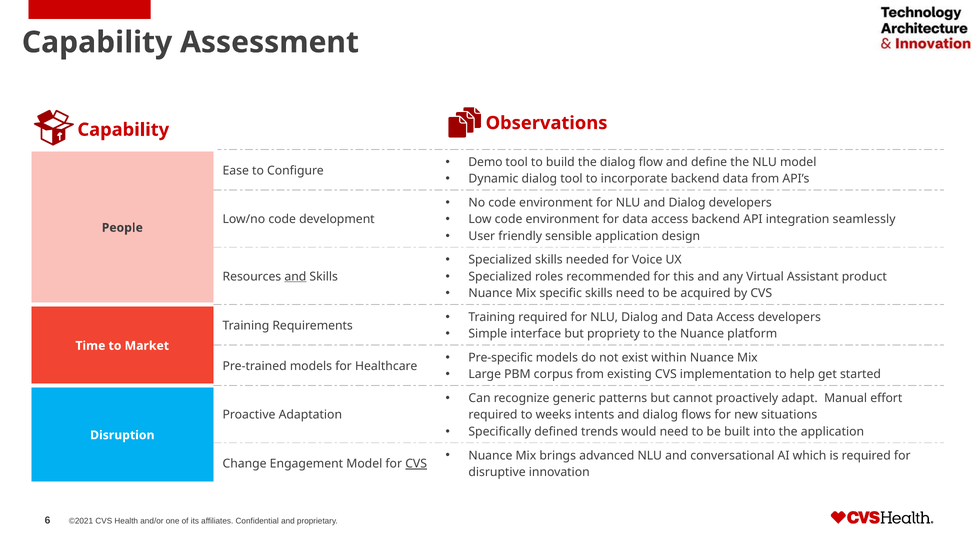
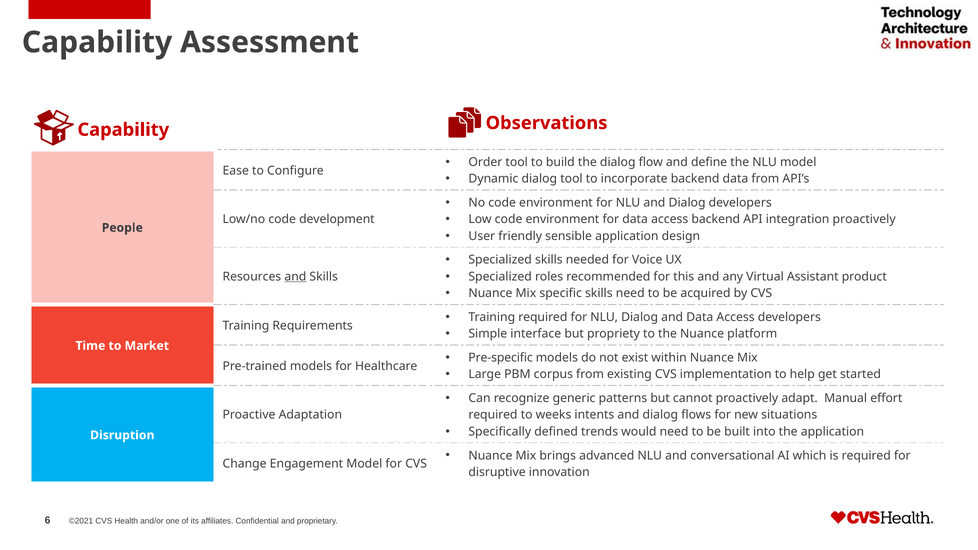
Demo: Demo -> Order (485, 162)
integration seamlessly: seamlessly -> proactively (864, 220)
CVS underline: present -> none (416, 464)
